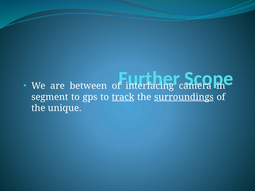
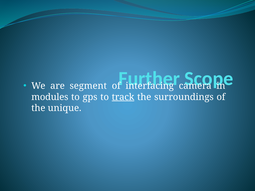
between: between -> segment (88, 86)
segment: segment -> modules (50, 97)
surroundings underline: present -> none (184, 97)
